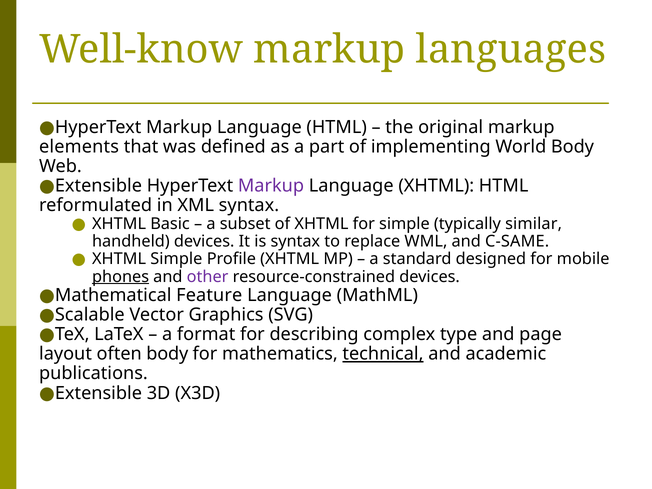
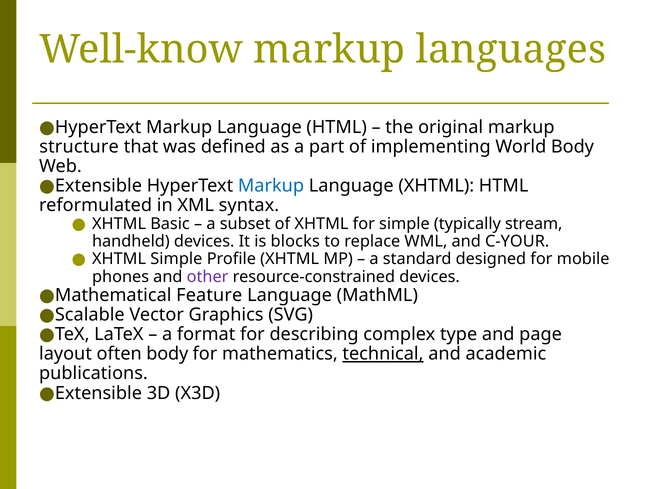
elements: elements -> structure (79, 147)
Markup colour: purple -> blue (271, 186)
similar: similar -> stream (534, 224)
is syntax: syntax -> blocks (295, 241)
C-SAME: C-SAME -> C-YOUR (517, 241)
phones underline: present -> none (121, 277)
